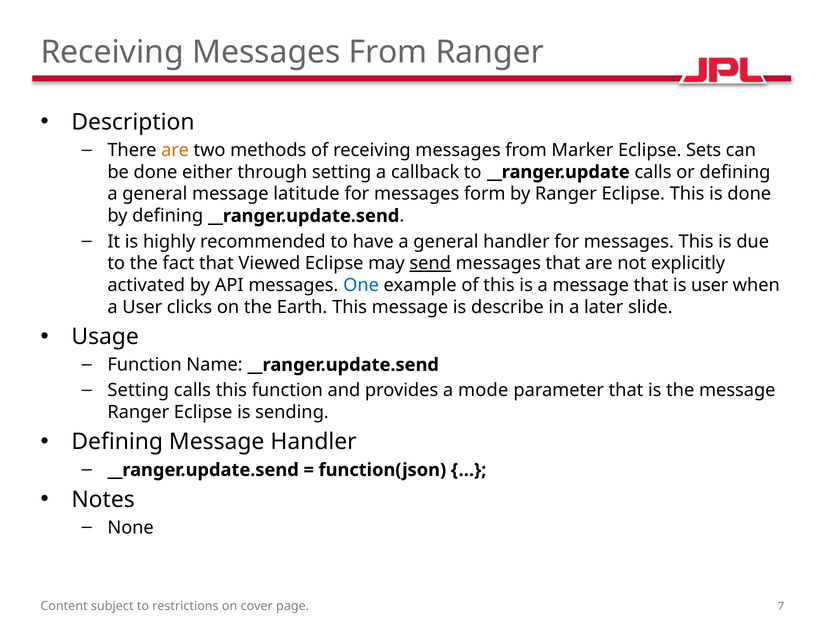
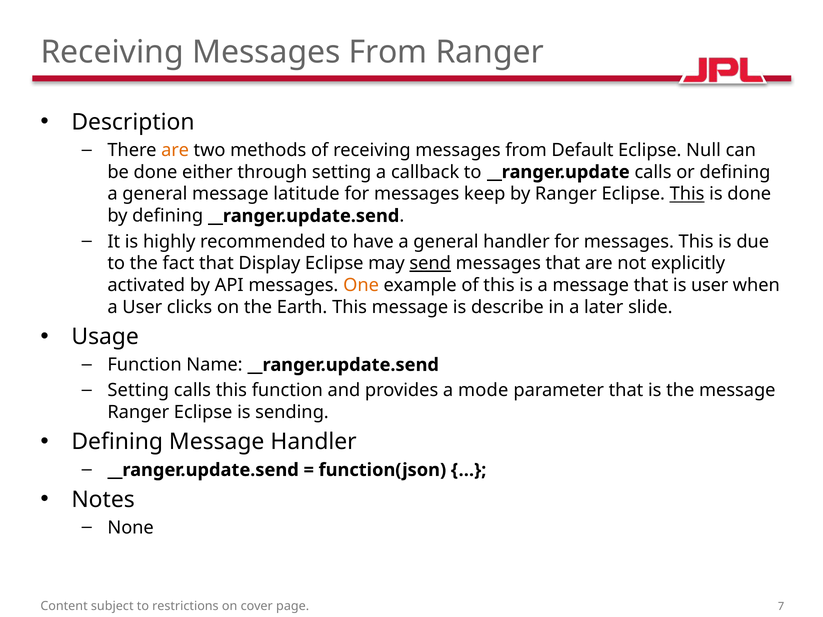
Marker: Marker -> Default (582, 150)
Sets: Sets -> Null (704, 150)
form: form -> keep (485, 194)
This underline: none -> present (687, 194)
Viewed: Viewed -> Display (269, 264)
One colour: blue -> orange (361, 285)
